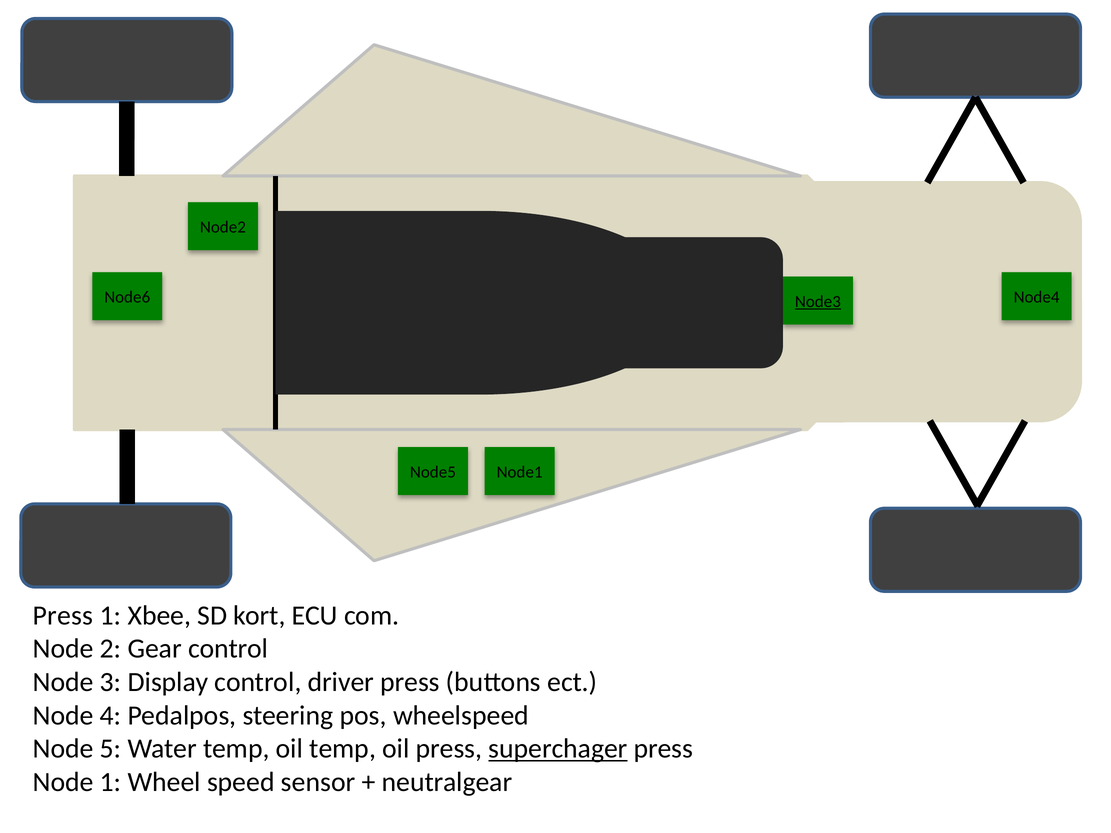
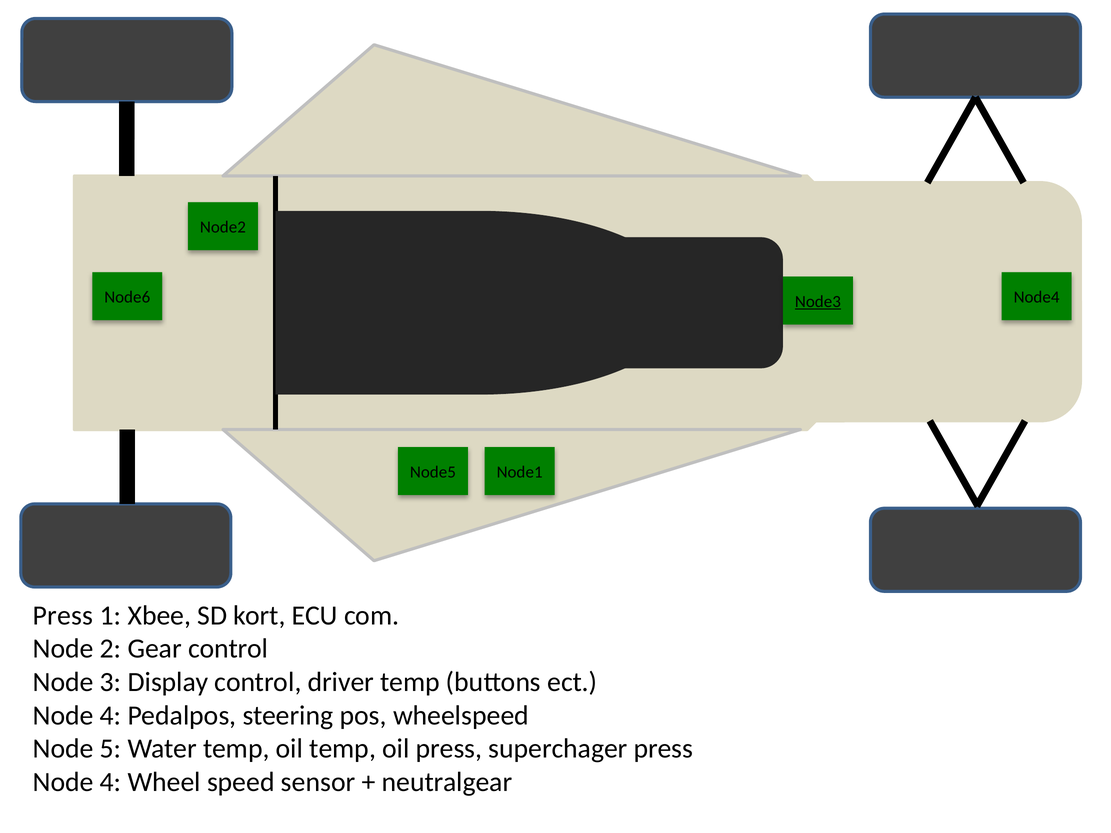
driver press: press -> temp (410, 682)
superchager underline: present -> none (558, 749)
1: 1 -> 4 (111, 782)
